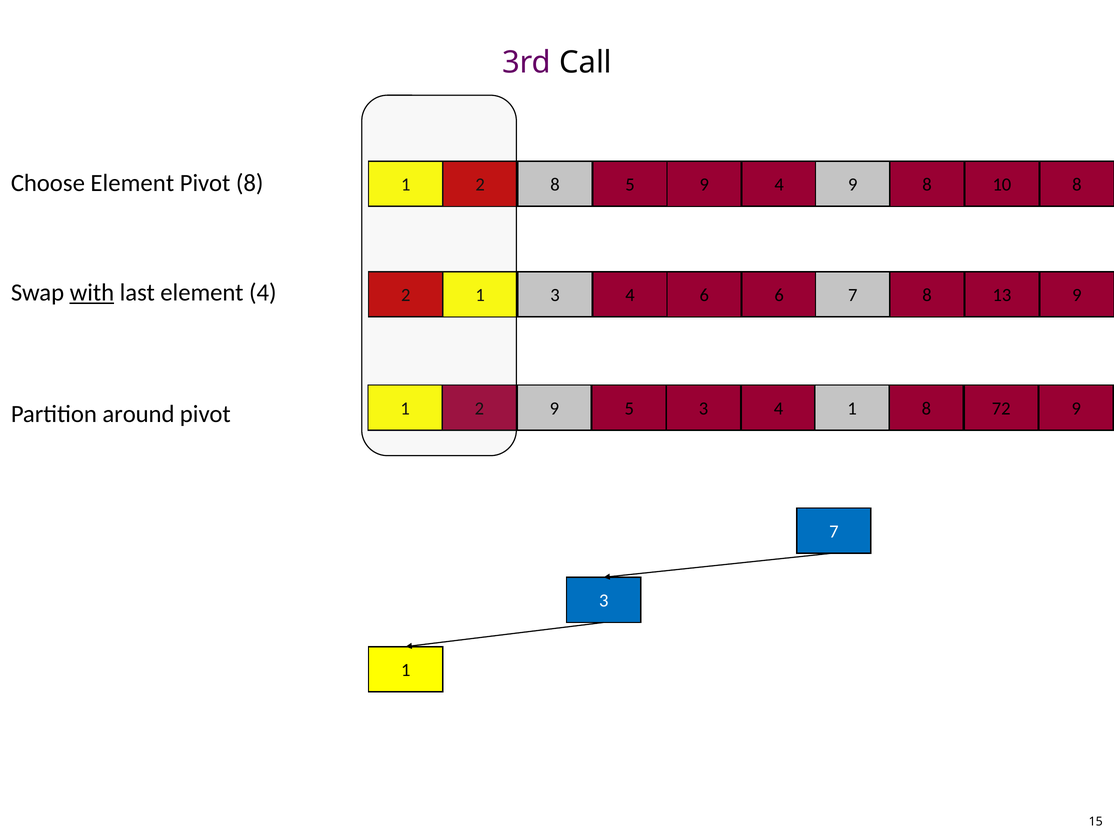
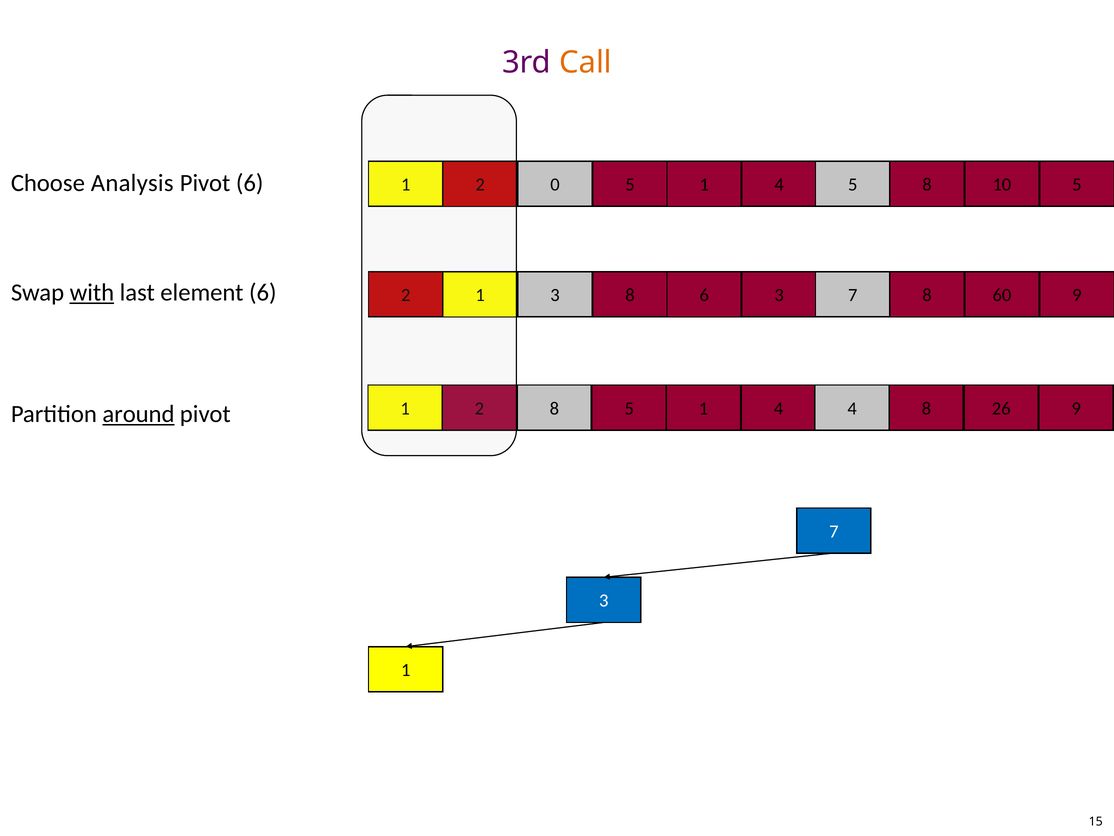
Call colour: black -> orange (586, 63)
Choose Element: Element -> Analysis (132, 183)
Pivot 8: 8 -> 6 (250, 183)
8: 8 -> 0 (555, 185)
9: 9 -> 1 (704, 185)
4 9: 9 -> 5 (853, 185)
10 8: 8 -> 5 (1077, 185)
element 4: 4 -> 6 (263, 293)
4: 4 -> 8 (630, 295)
6 6: 6 -> 3 (779, 295)
13: 13 -> 60 (1002, 295)
9: 9 -> 8 (554, 408)
3: 3 -> 1 (704, 408)
4 1: 1 -> 4 (852, 408)
72: 72 -> 26 (1001, 408)
around underline: none -> present (138, 414)
